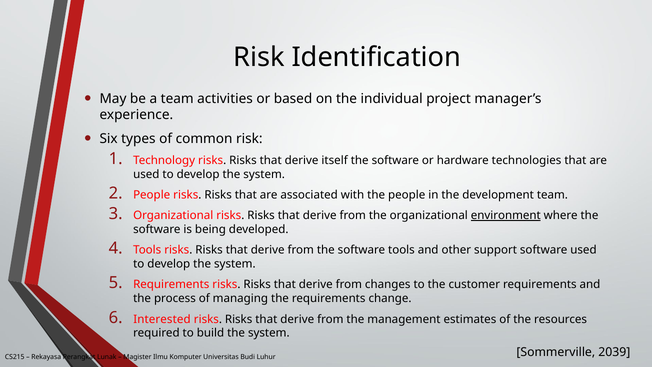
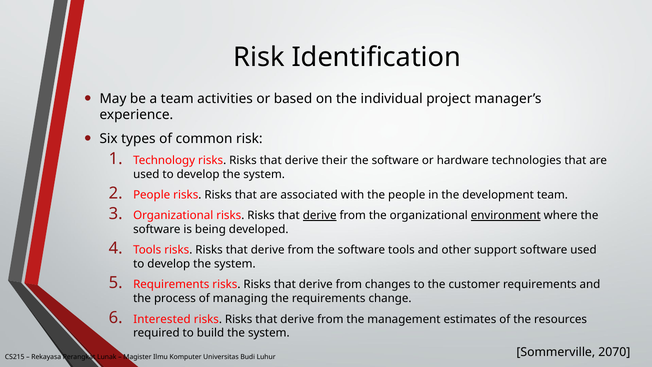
itself: itself -> their (335, 160)
derive underline: none -> present (320, 215)
2039: 2039 -> 2070 (614, 352)
